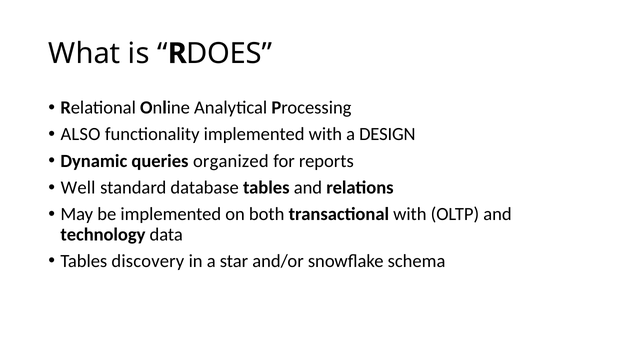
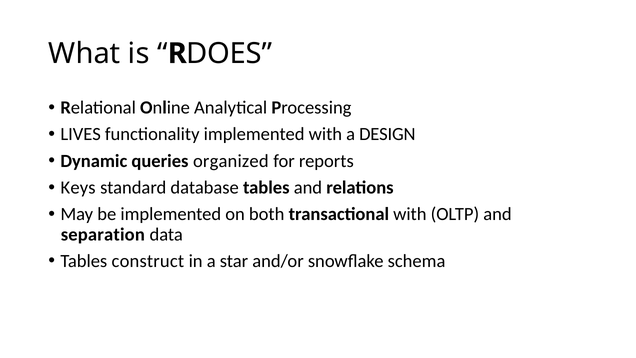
ALSO: ALSO -> LIVES (81, 134)
Well: Well -> Keys (78, 188)
technology: technology -> separation (103, 234)
discovery: discovery -> construct (148, 261)
